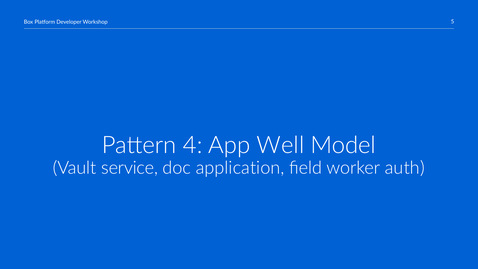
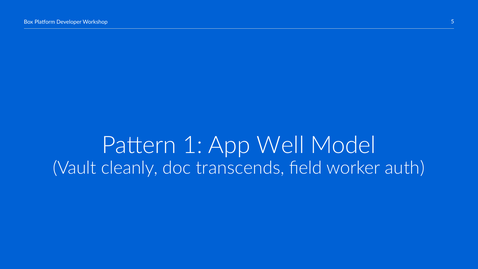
4: 4 -> 1 (193, 145)
service: service -> cleanly (130, 168)
application: application -> transcends (240, 168)
